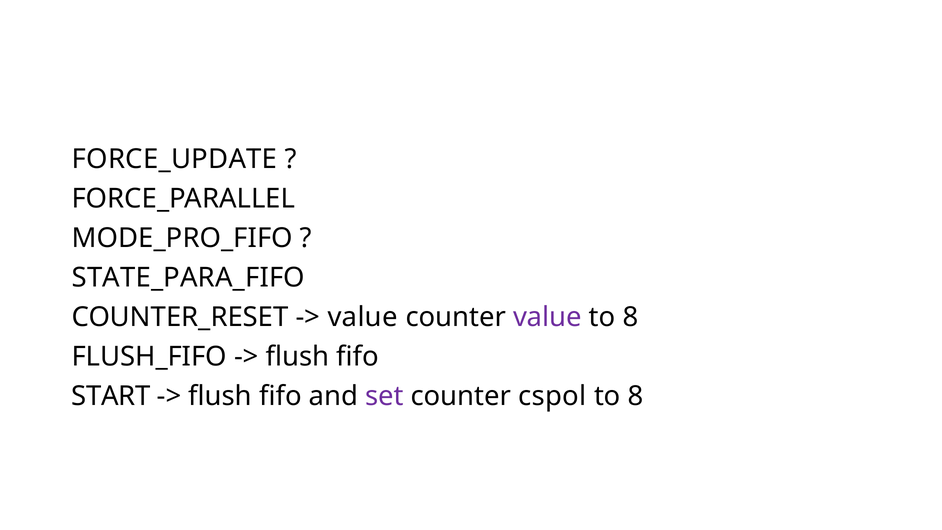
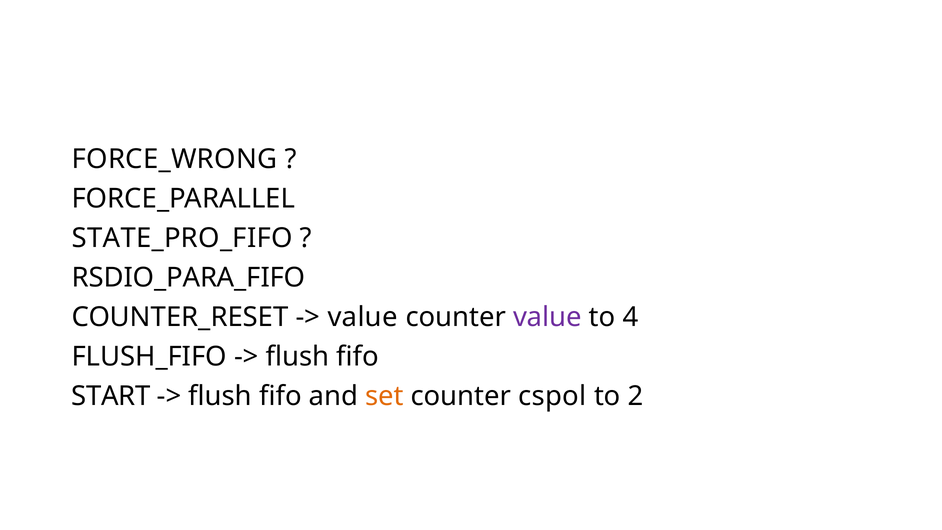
FORCE_UPDATE: FORCE_UPDATE -> FORCE_WRONG (175, 159)
MODE_PRO_FIFO: MODE_PRO_FIFO -> STATE_PRO_FIFO (182, 238)
STATE_PARA_FIFO: STATE_PARA_FIFO -> RSDIO_PARA_FIFO (189, 278)
8: 8 -> 4 (630, 317)
set colour: purple -> orange (384, 396)
8: 8 -> 2 (636, 396)
